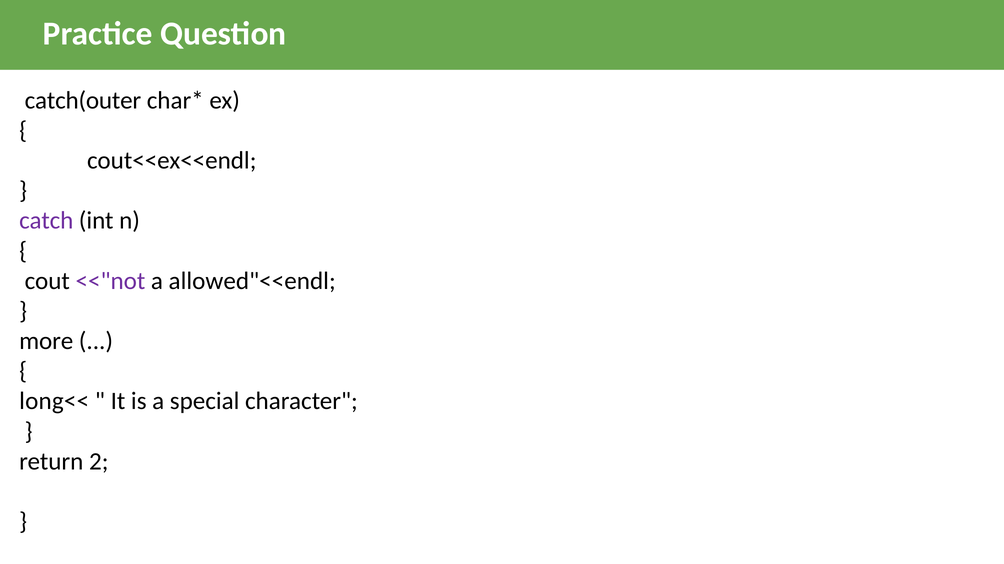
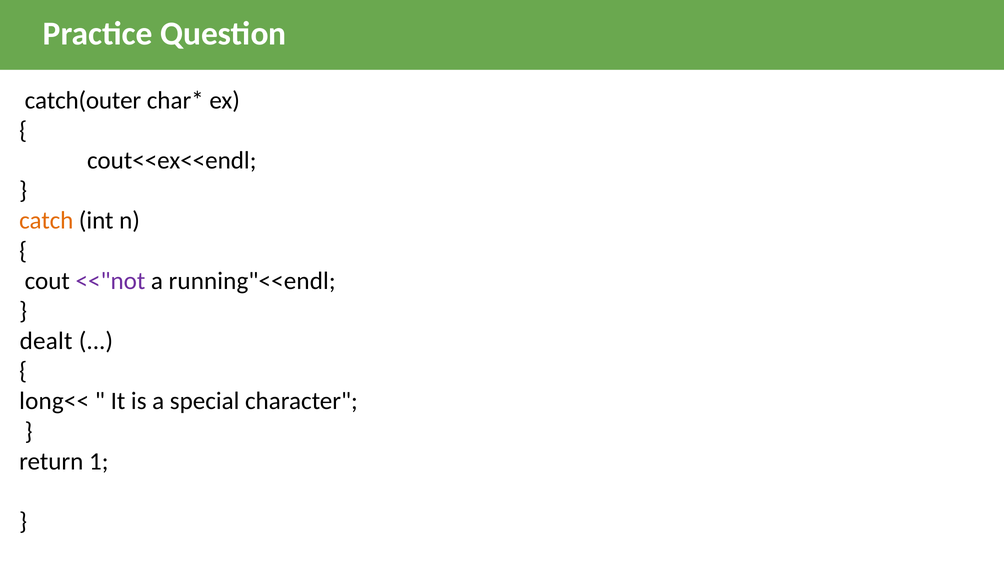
catch colour: purple -> orange (46, 221)
allowed"<<endl: allowed"<<endl -> running"<<endl (252, 281)
more: more -> dealt (46, 341)
2: 2 -> 1 (99, 462)
